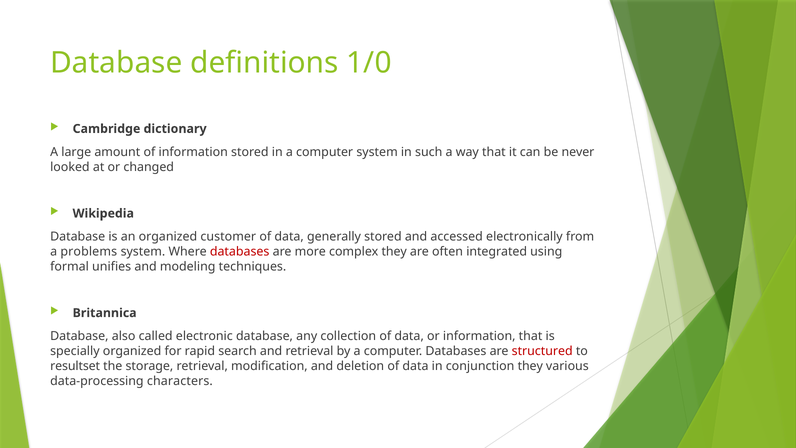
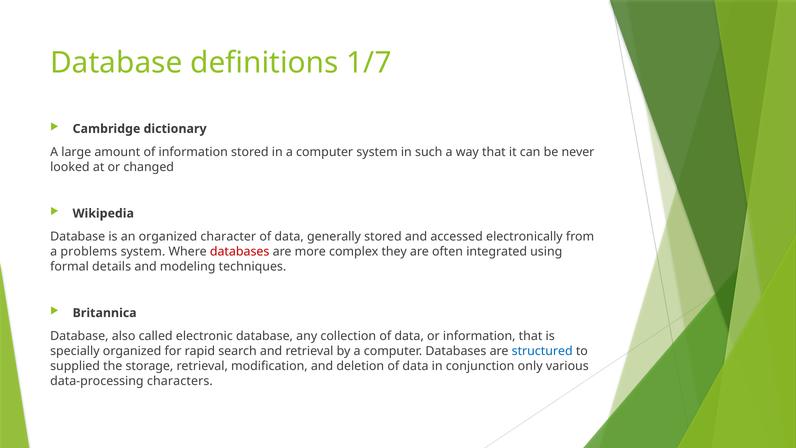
1/0: 1/0 -> 1/7 (369, 63)
customer: customer -> character (228, 237)
unifies: unifies -> details (112, 266)
structured colour: red -> blue (542, 351)
resultset: resultset -> supplied (75, 366)
conjunction they: they -> only (530, 366)
